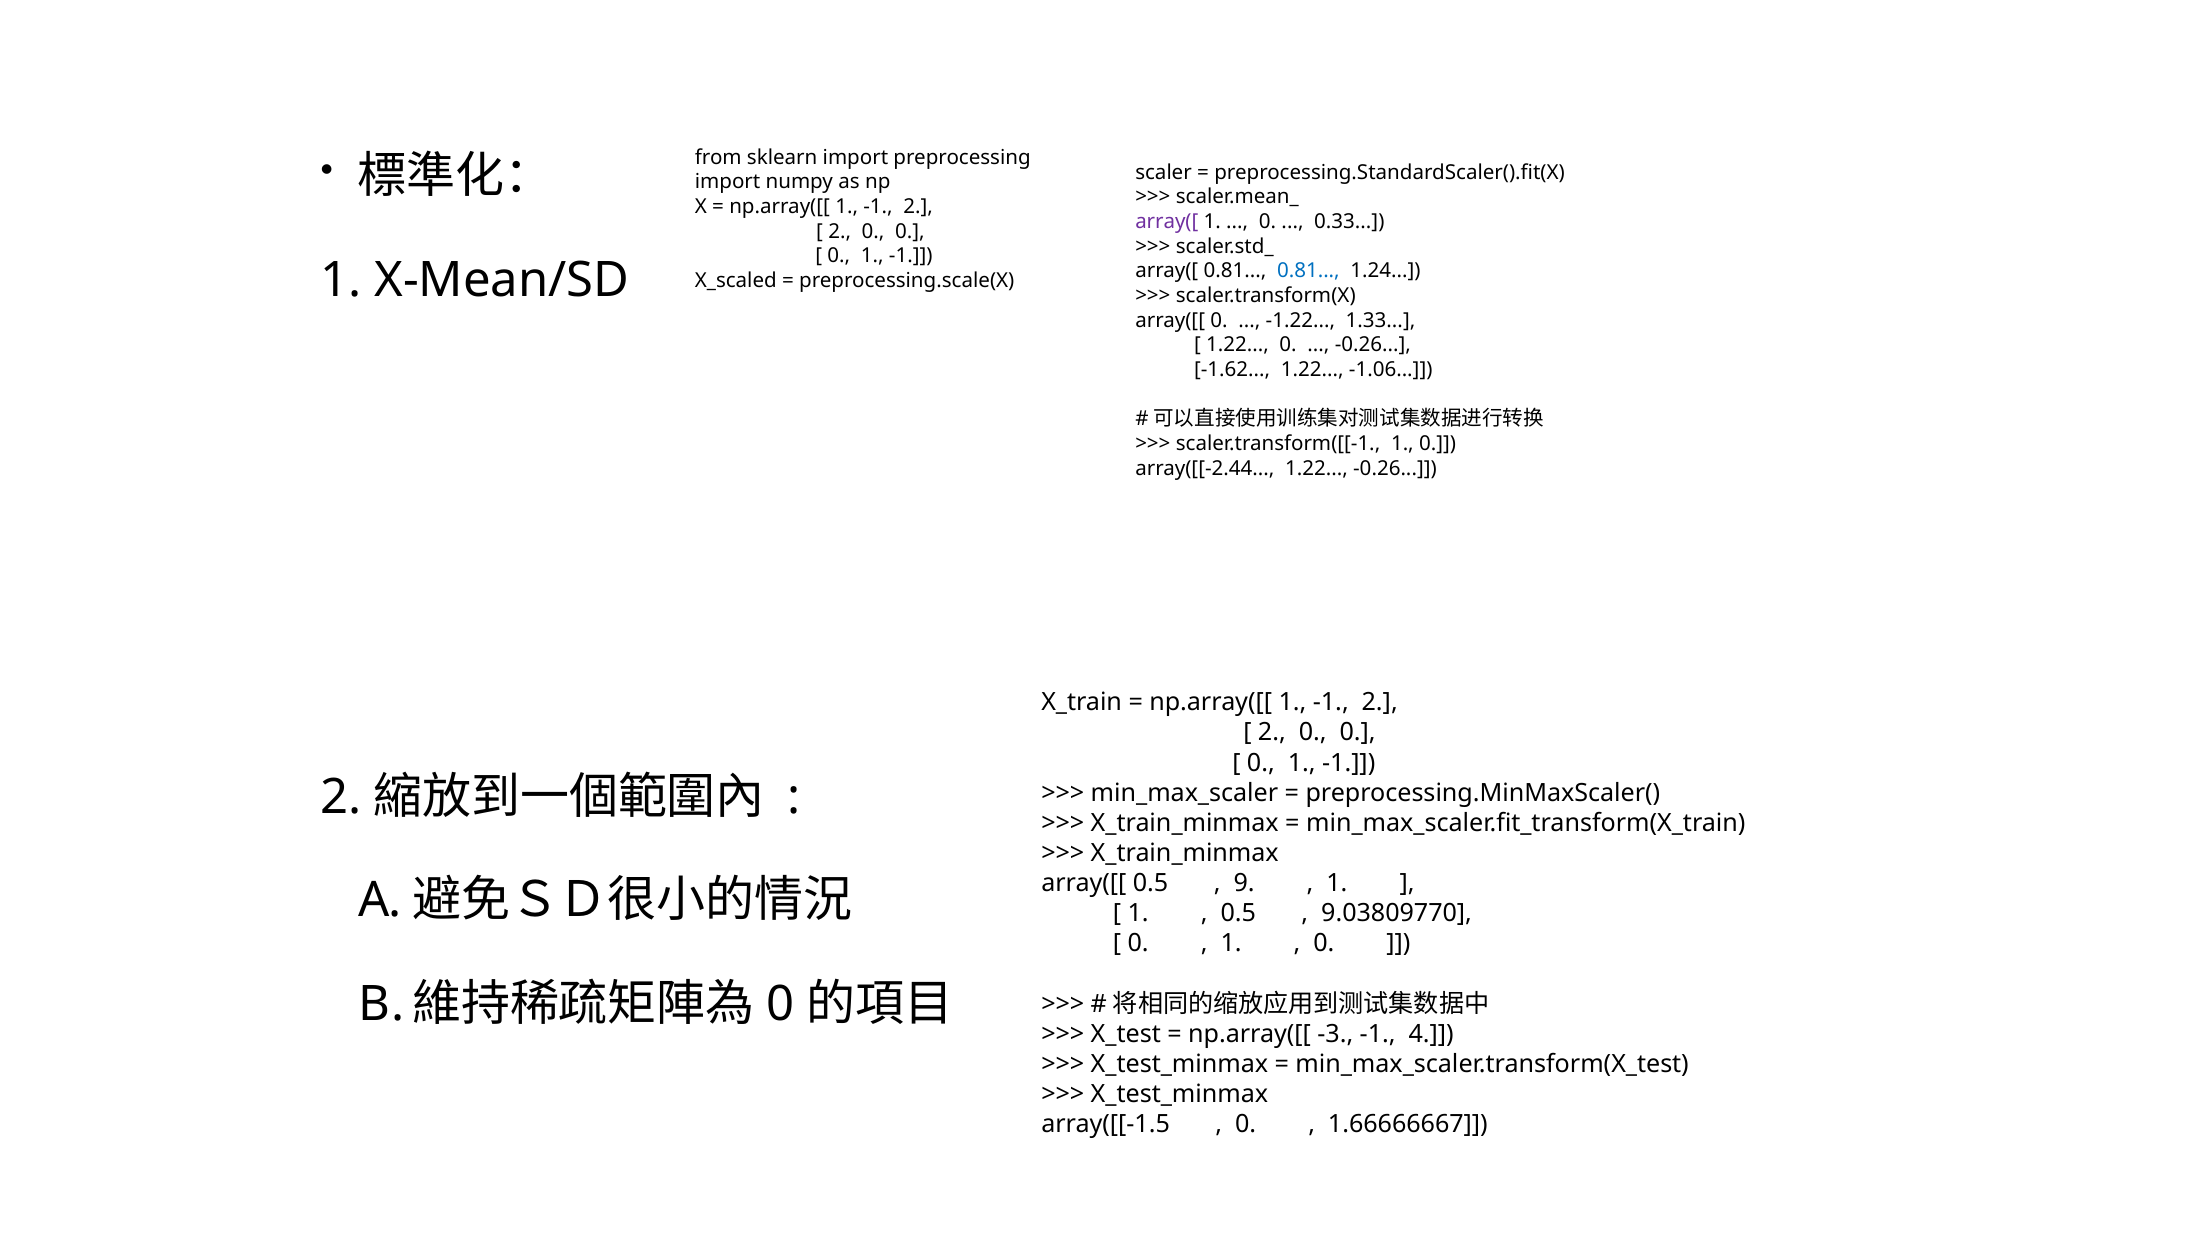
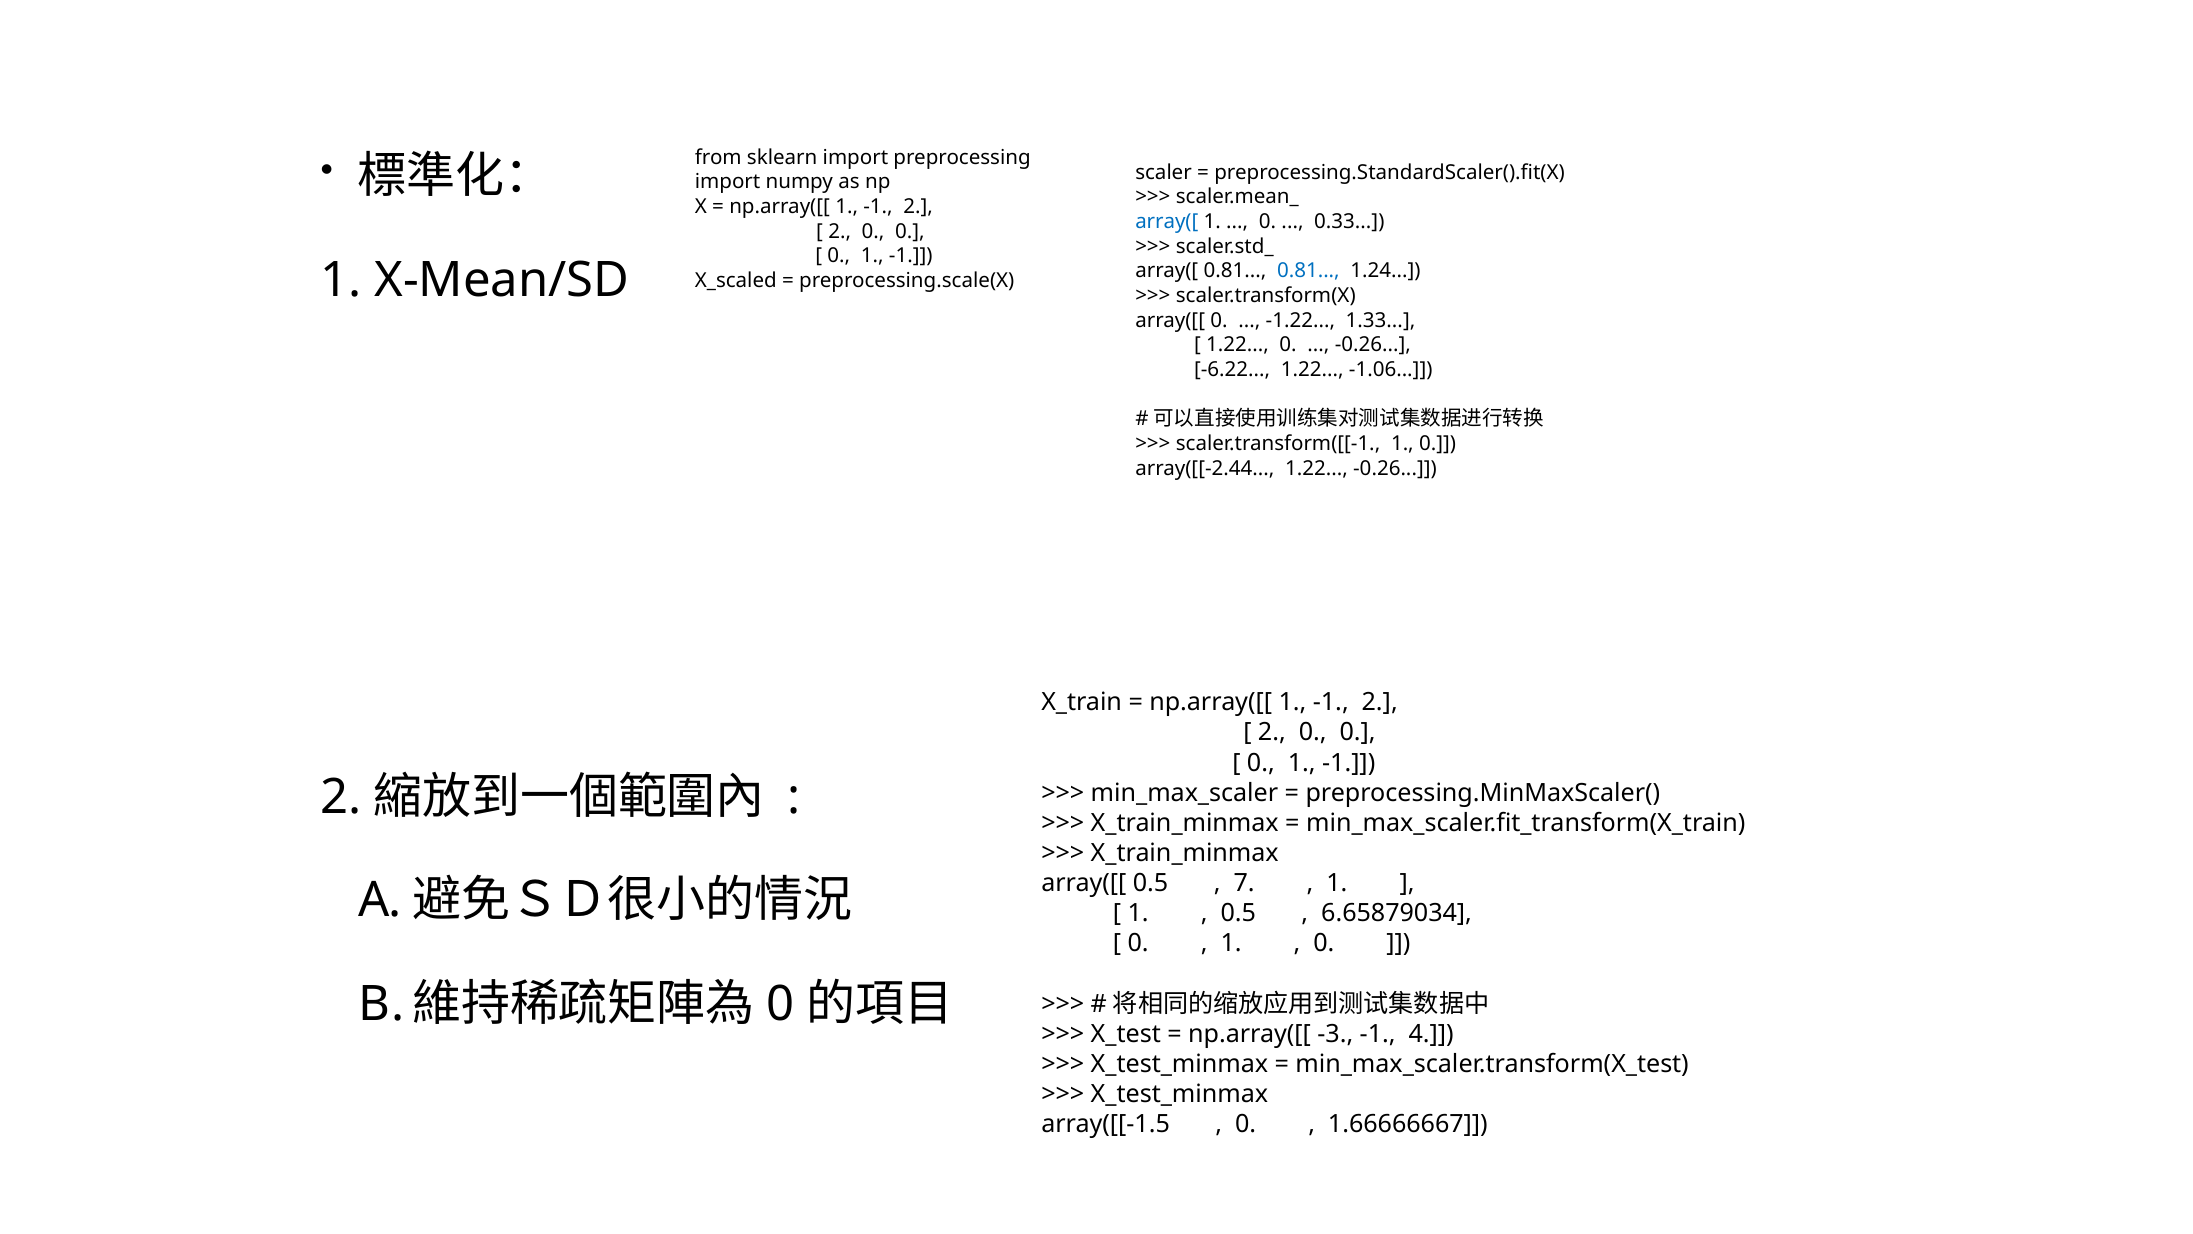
array([ colour: purple -> blue (1167, 222)
-1.62: -1.62 -> -6.22 (1232, 370)
9: 9 -> 7 (1244, 883)
9.03809770: 9.03809770 -> 6.65879034 (1397, 913)
